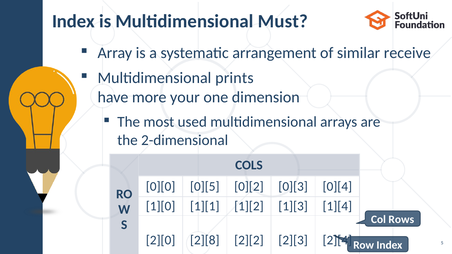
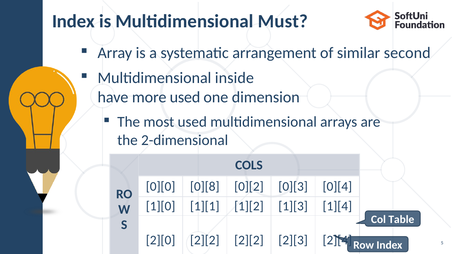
receive: receive -> second (407, 53)
prints: prints -> inside (234, 78)
more your: your -> used (185, 97)
0][5: 0][5 -> 0][8 (205, 187)
Rows: Rows -> Table (401, 220)
2][0 2][8: 2][8 -> 2][2 (205, 241)
